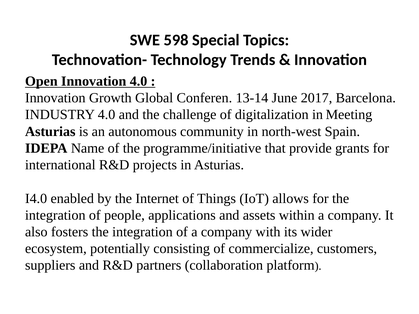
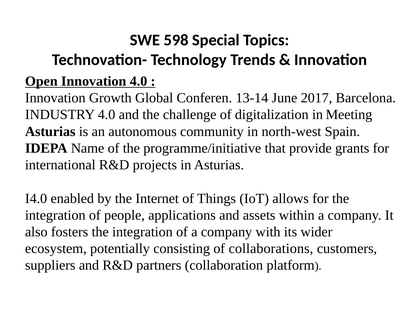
commercialize: commercialize -> collaborations (271, 249)
